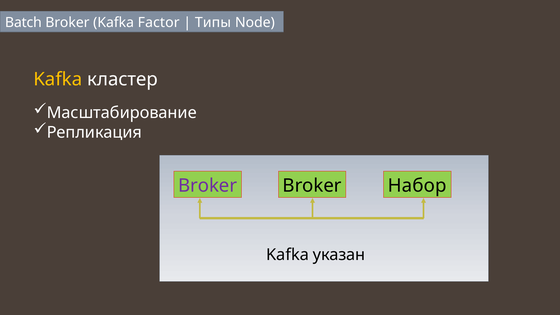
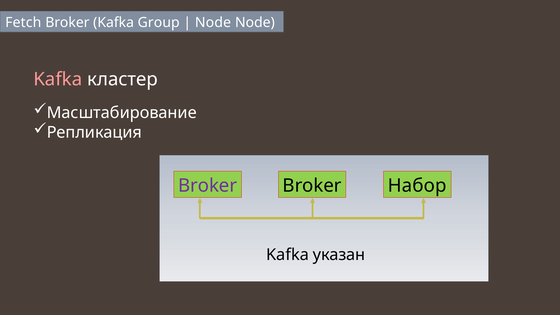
Batch: Batch -> Fetch (23, 23)
Factor: Factor -> Group (159, 23)
Типы: Типы -> Node (213, 23)
Kafka colour: yellow -> pink (58, 79)
